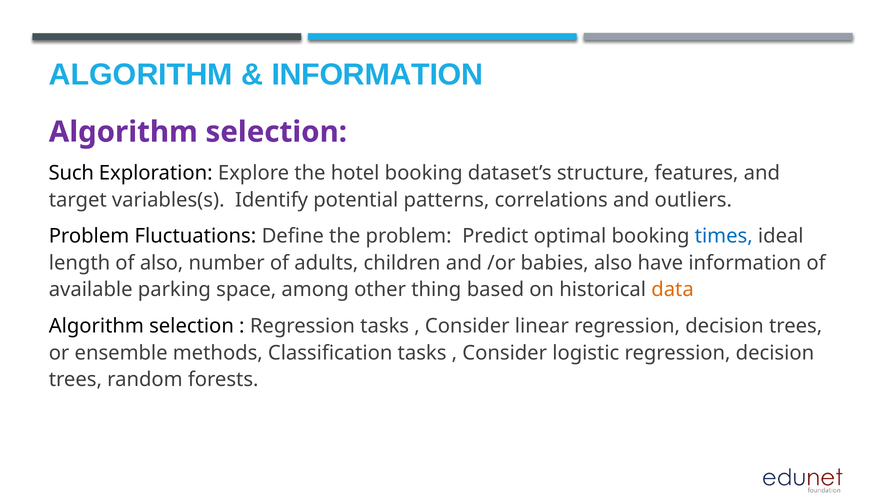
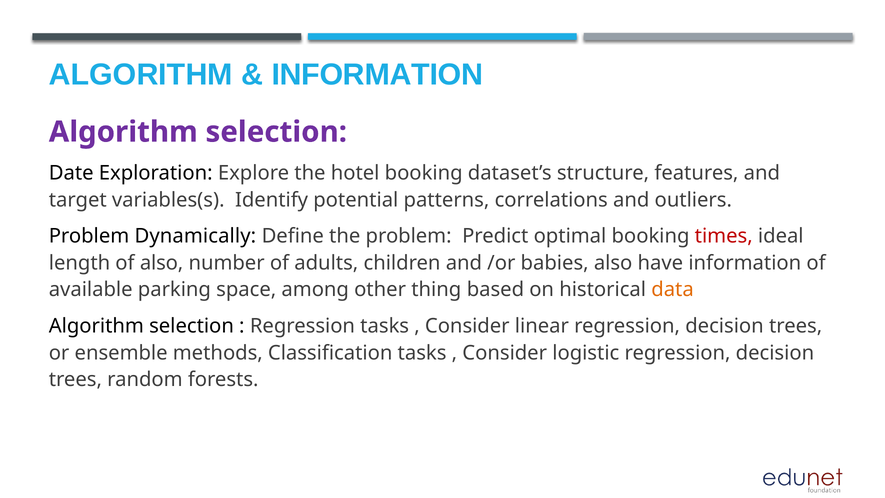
Such: Such -> Date (71, 173)
Fluctuations: Fluctuations -> Dynamically (195, 236)
times colour: blue -> red (724, 236)
